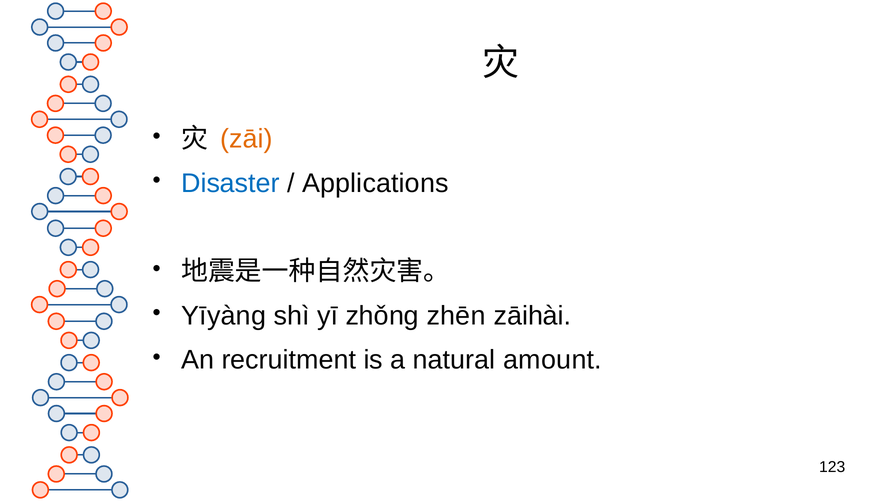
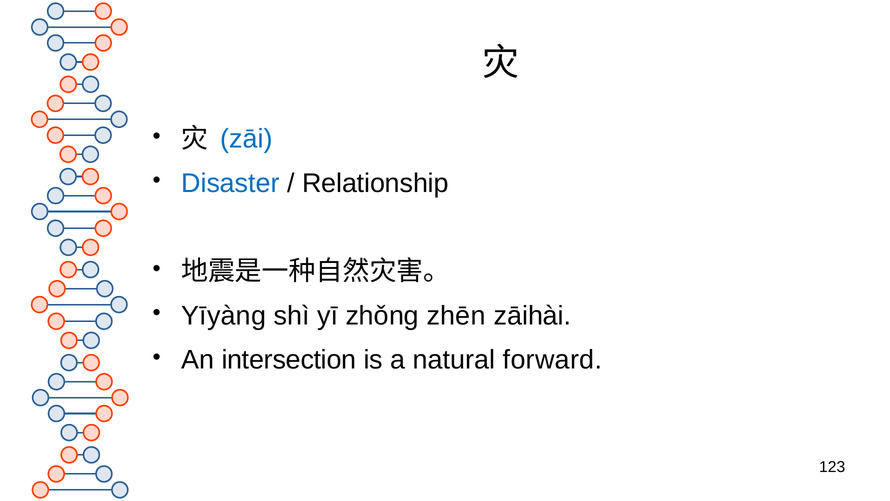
zāi colour: orange -> blue (247, 139)
Applications: Applications -> Relationship (375, 183)
recruitment: recruitment -> intersection (289, 360)
amount: amount -> forward (553, 360)
